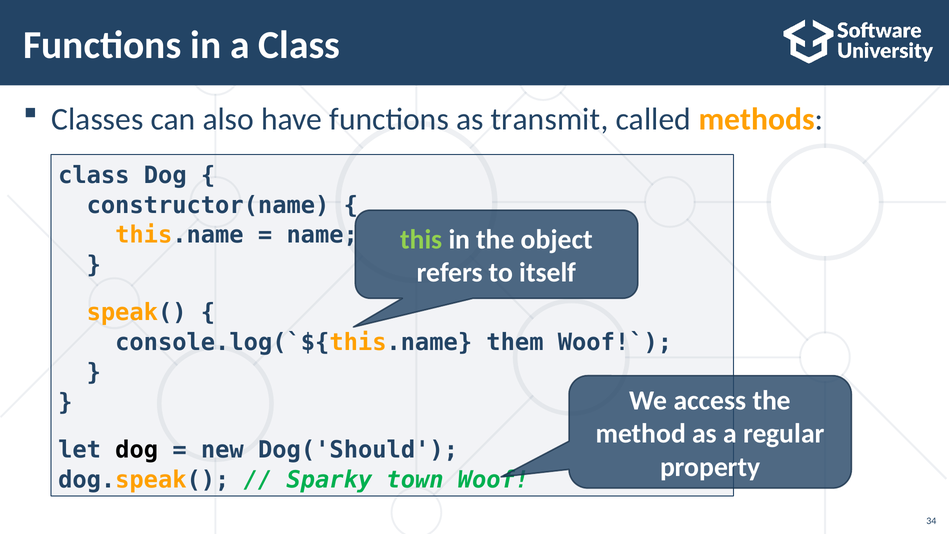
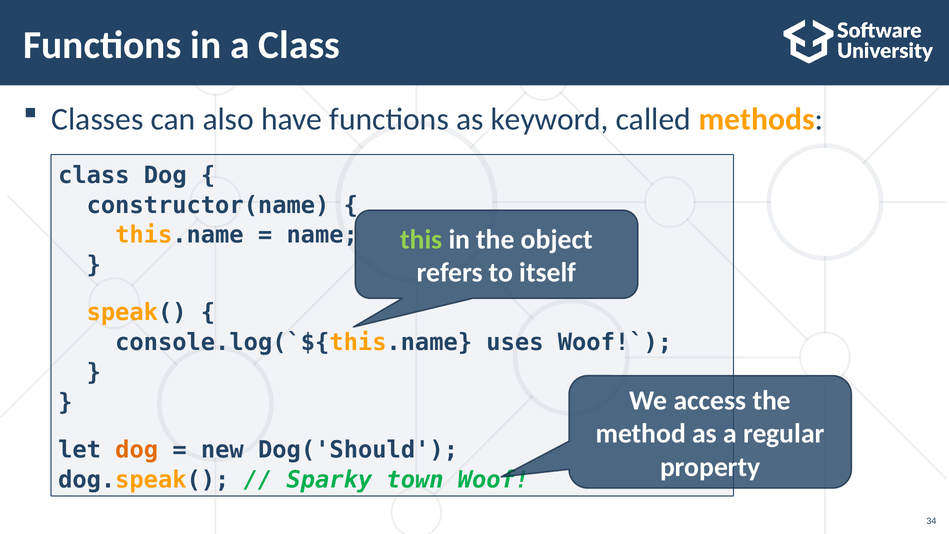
transmit: transmit -> keyword (550, 119)
them: them -> uses (515, 342)
dog colour: black -> orange (137, 450)
